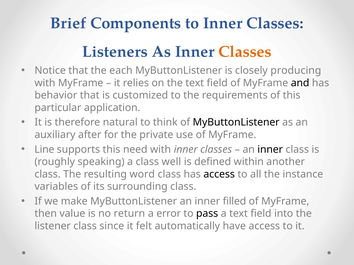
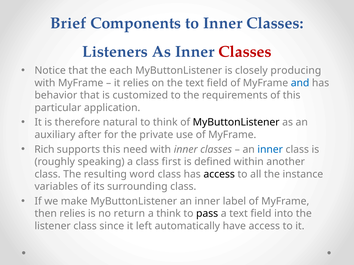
Classes colour: orange -> red (245, 52)
and colour: black -> blue (300, 83)
Line: Line -> Rich (44, 150)
inner colour: black -> blue (270, 150)
well: well -> first (171, 162)
filled: filled -> label (234, 202)
then value: value -> relies (72, 214)
a error: error -> think (169, 214)
felt: felt -> left (144, 226)
